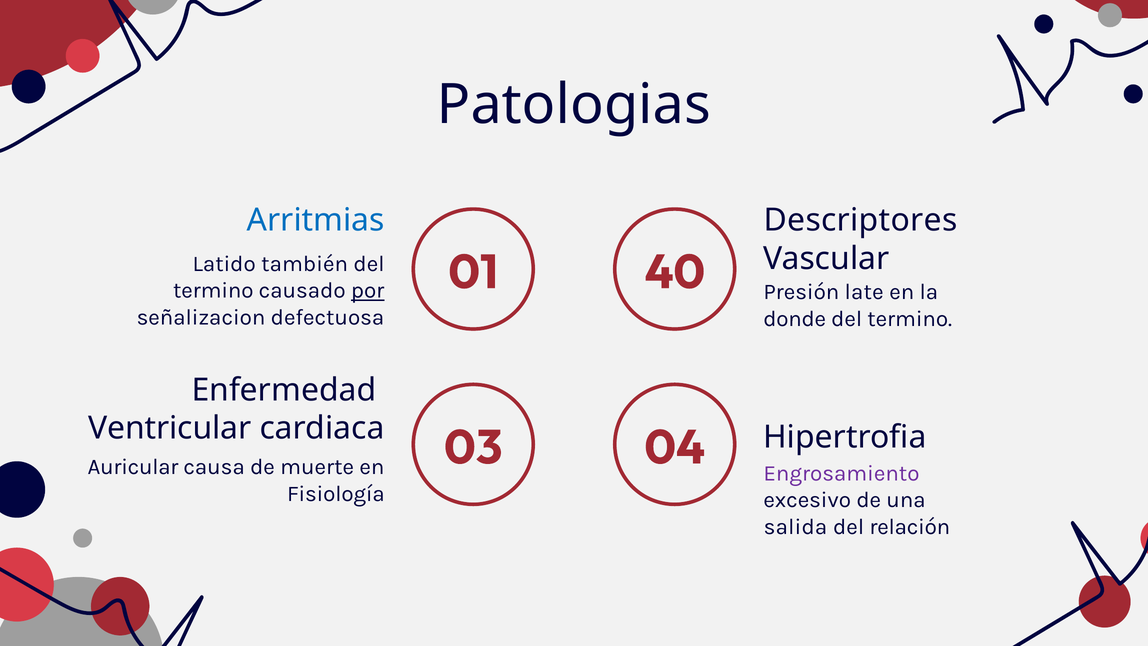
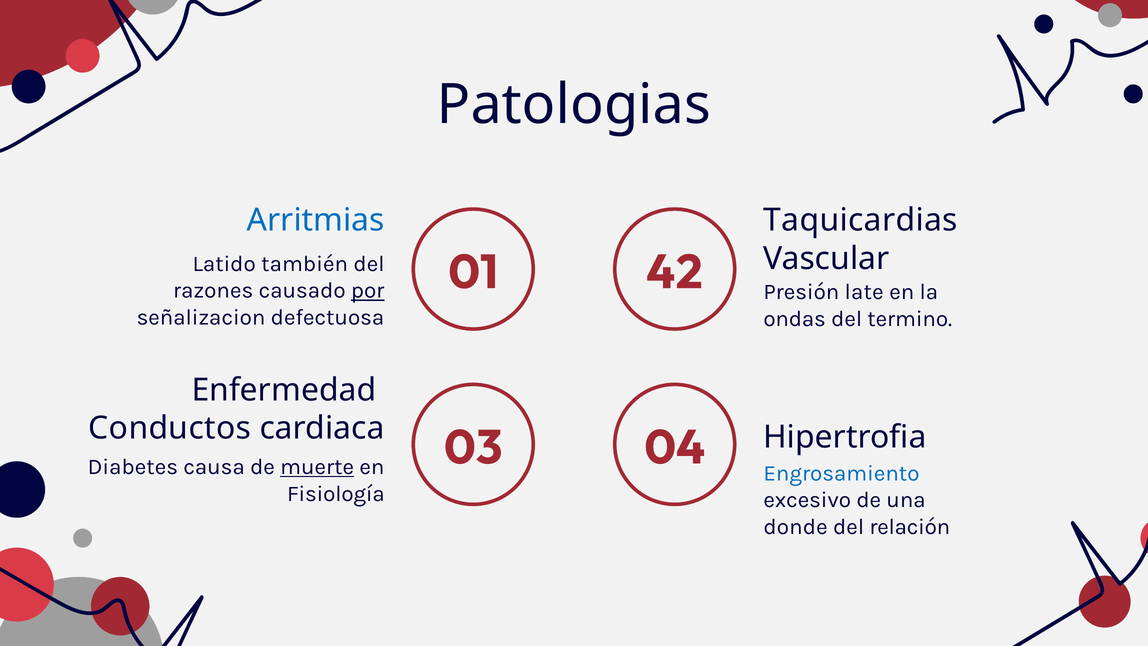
Descriptores: Descriptores -> Taquicardias (860, 220)
40: 40 -> 42 (674, 272)
termino: termino -> razones (213, 290)
donde: donde -> ondas (795, 319)
Ventricular: Ventricular -> Conductos (170, 428)
Auricular: Auricular -> Diabetes (133, 467)
muerte underline: none -> present (317, 467)
Engrosamiento colour: purple -> blue (841, 473)
salida: salida -> donde (796, 527)
